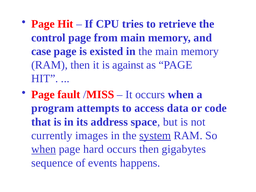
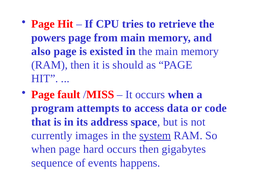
control: control -> powers (48, 38)
case: case -> also (41, 51)
against: against -> should (128, 65)
when underline: present -> none (44, 149)
